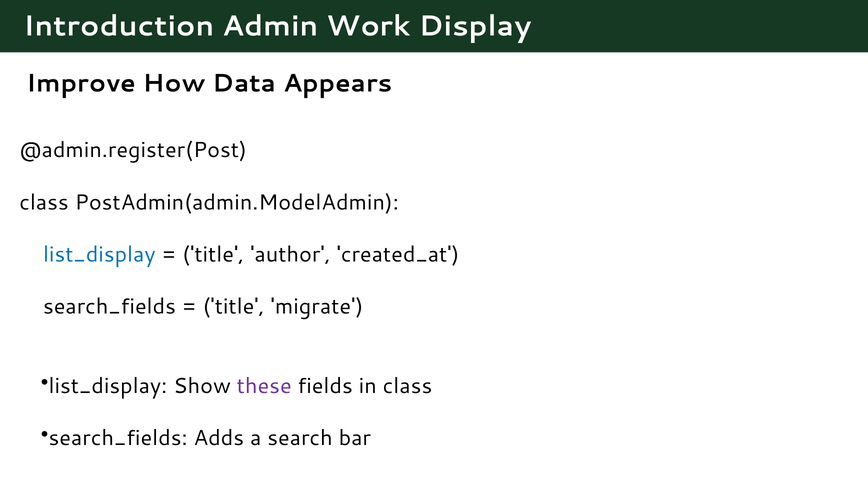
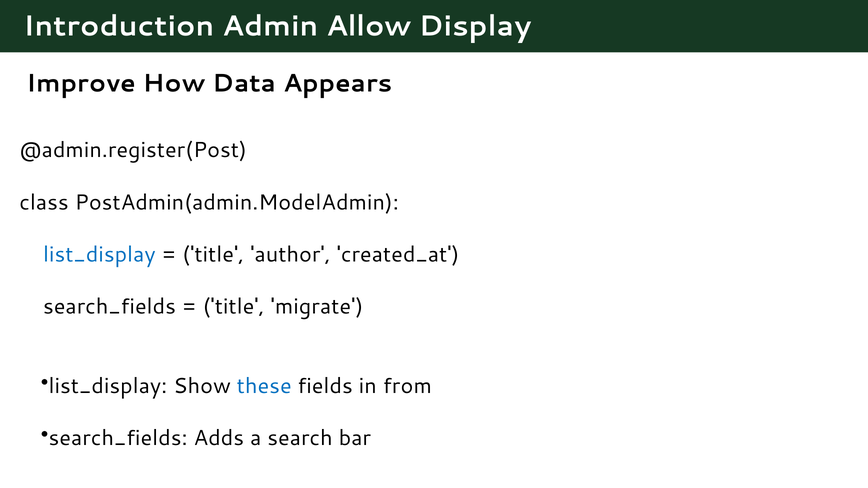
Work: Work -> Allow (369, 26)
these colour: purple -> blue (264, 386)
in class: class -> from (407, 386)
